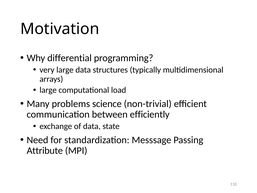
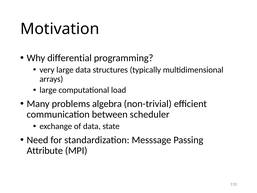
science: science -> algebra (107, 104)
efficiently: efficiently -> scheduler (150, 114)
